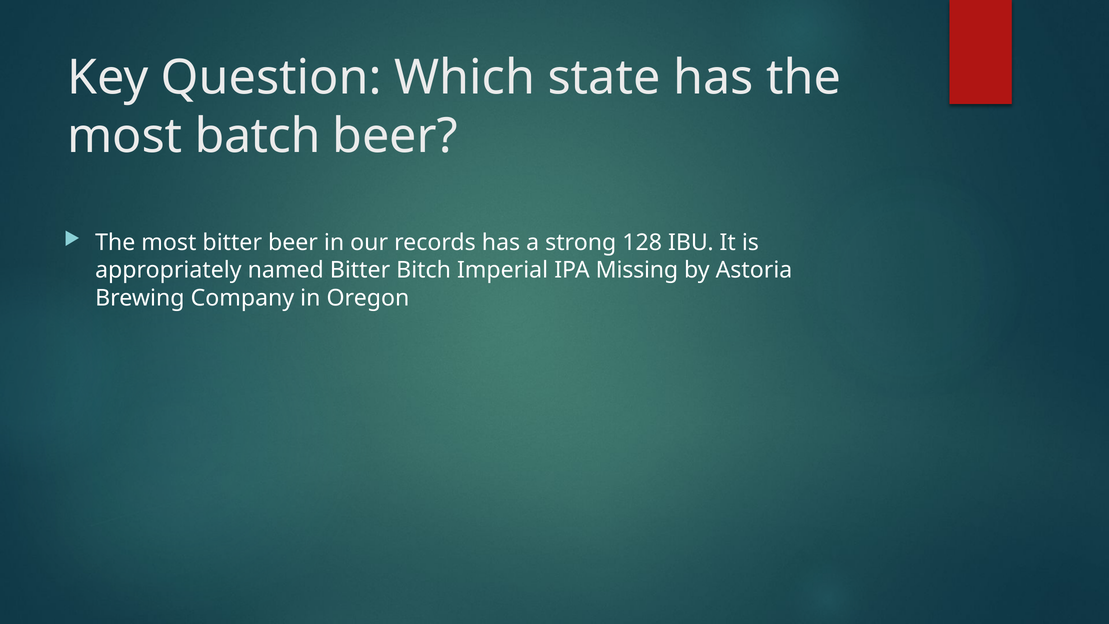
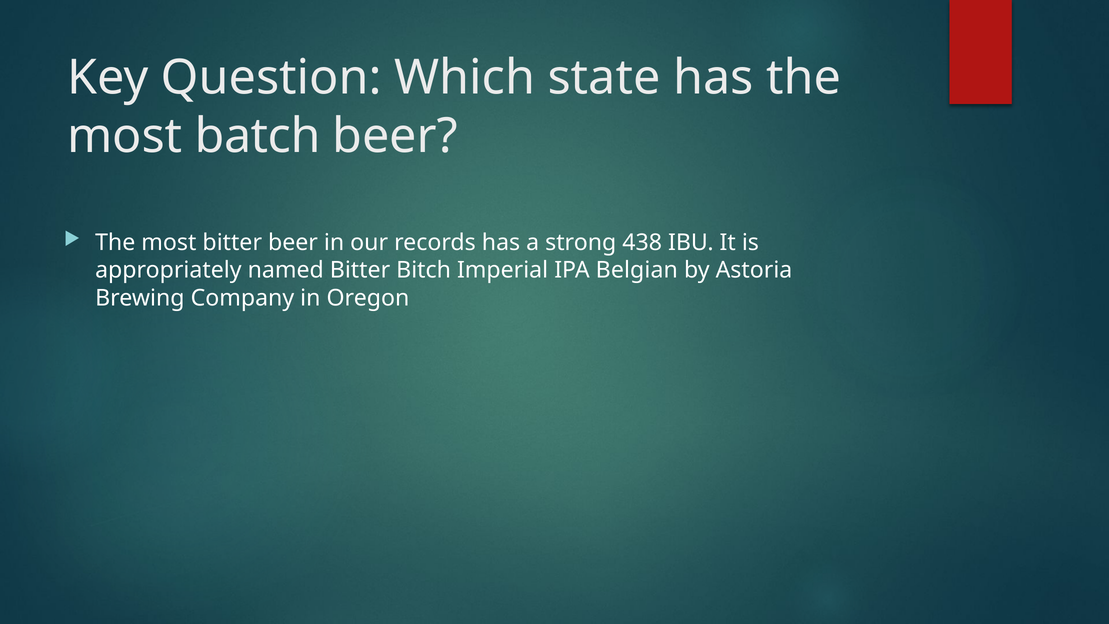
128: 128 -> 438 (642, 242)
Missing: Missing -> Belgian (637, 270)
